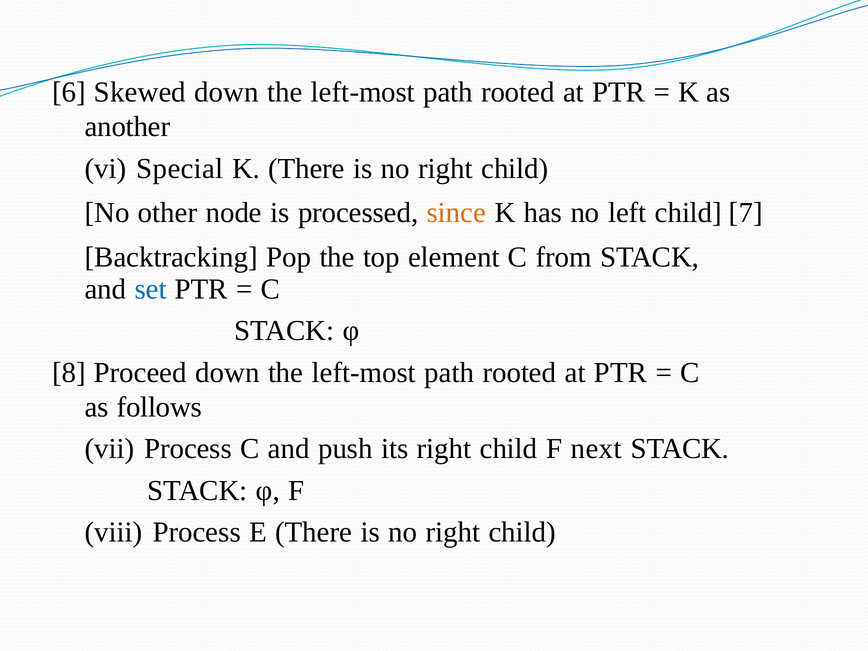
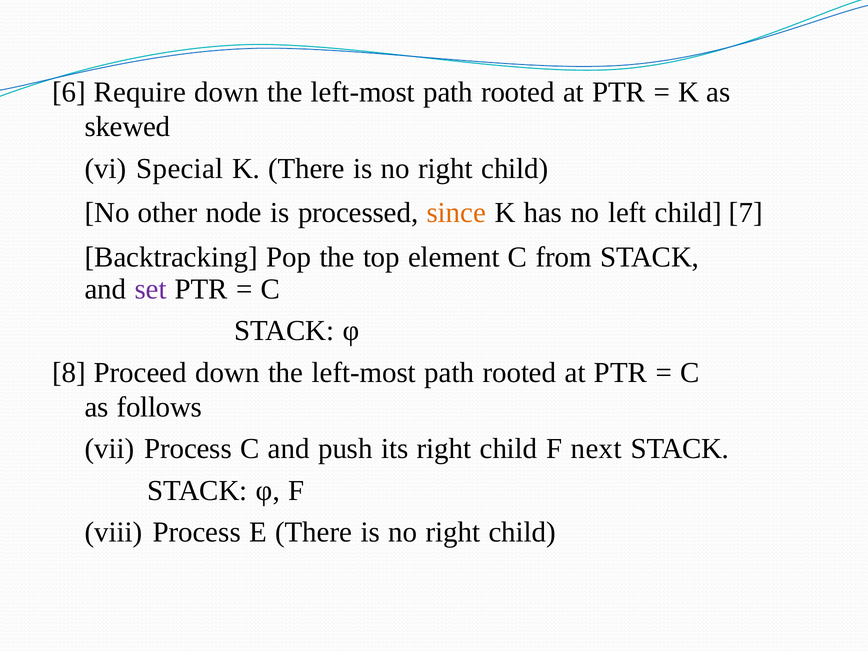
Skewed: Skewed -> Require (140, 92)
another: another -> skewed (127, 127)
set colour: blue -> purple (151, 289)
